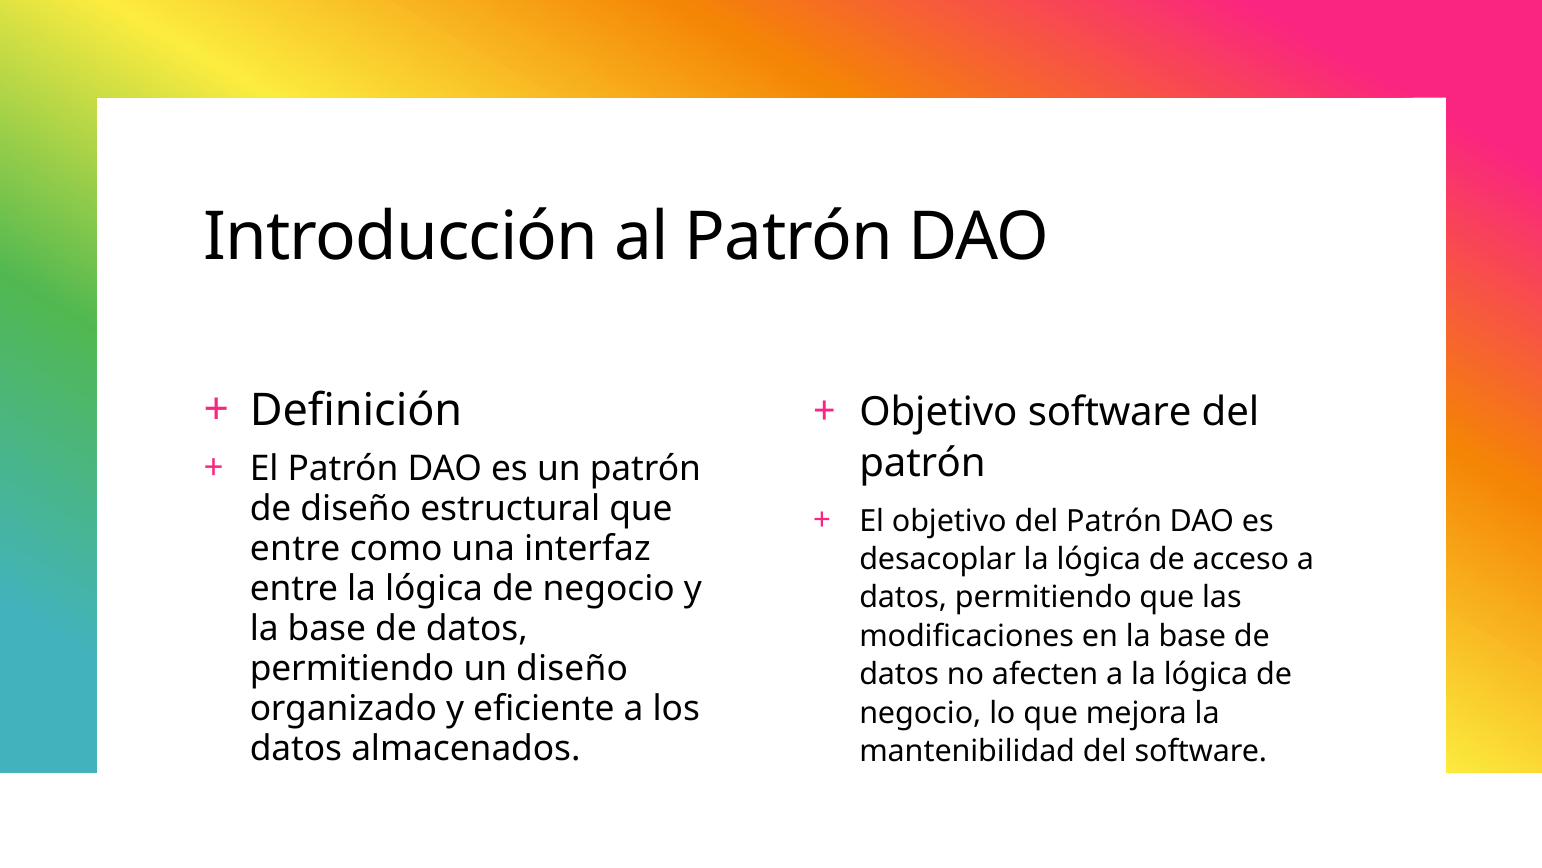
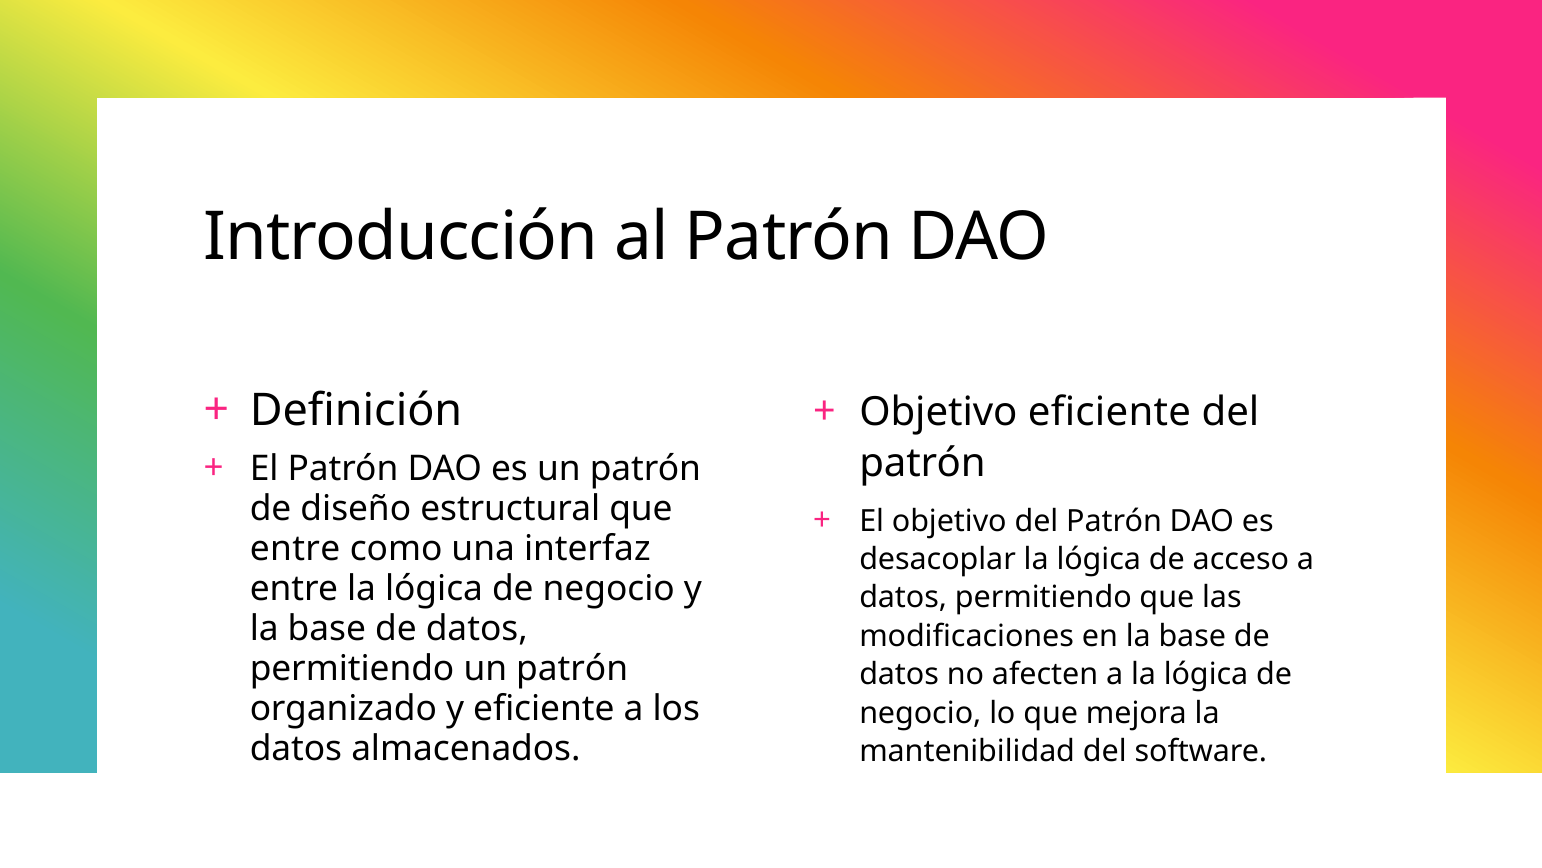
Objetivo software: software -> eficiente (1109, 412)
permitiendo un diseño: diseño -> patrón (572, 668)
